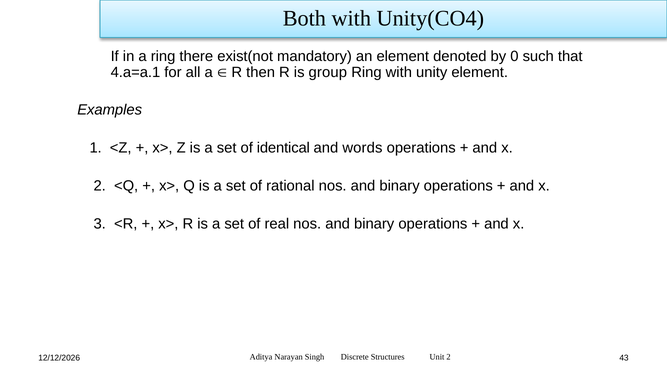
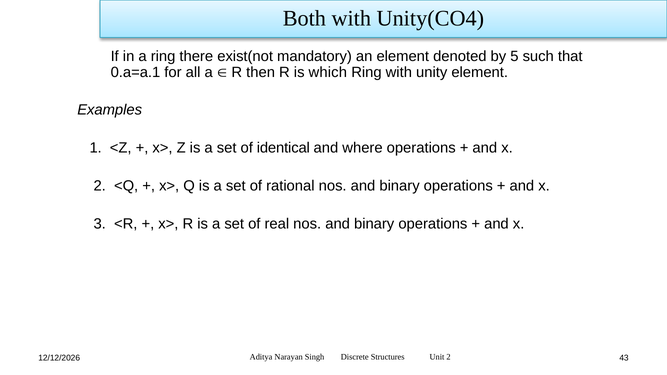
0: 0 -> 5 (514, 56)
4.a=a.1: 4.a=a.1 -> 0.a=a.1 (135, 72)
group: group -> which (328, 72)
words: words -> where (363, 148)
